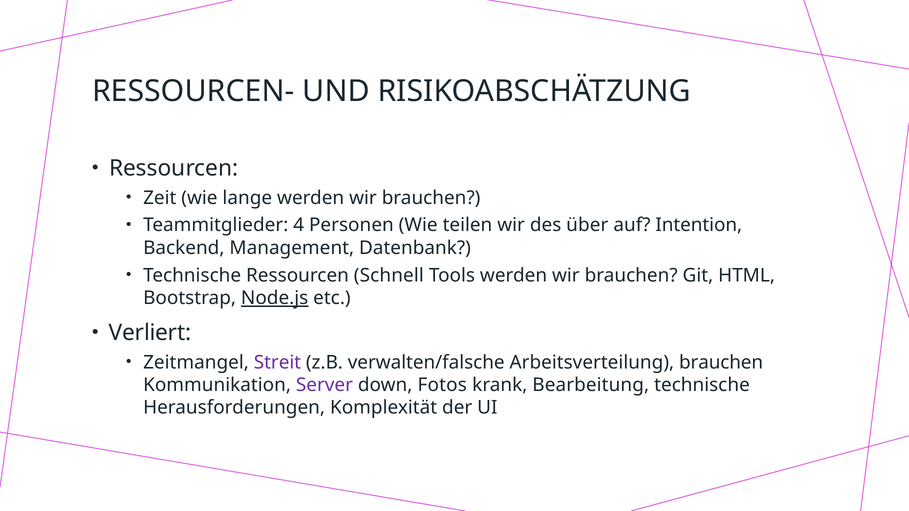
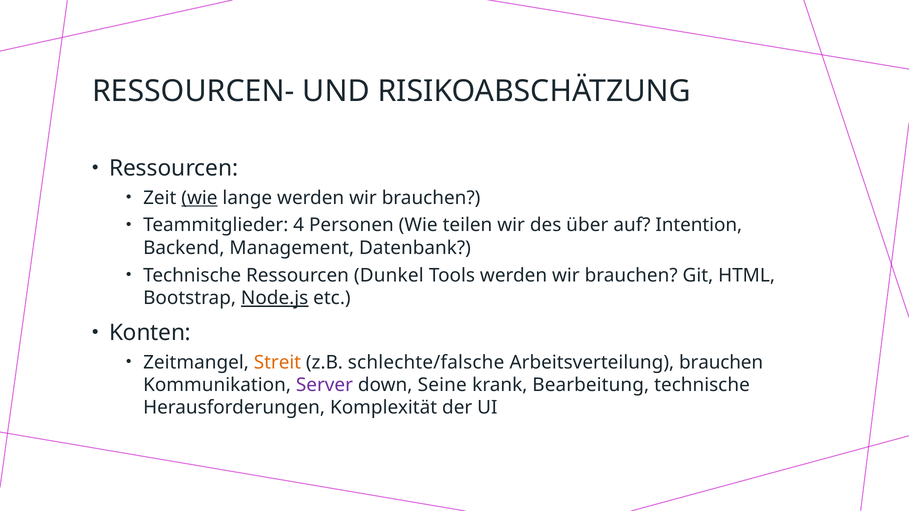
wie underline: none -> present (199, 198)
Schnell: Schnell -> Dunkel (389, 276)
Verliert: Verliert -> Konten (150, 333)
Streit colour: purple -> orange (277, 363)
verwalten/falsche: verwalten/falsche -> schlechte/falsche (426, 363)
Fotos: Fotos -> Seine (442, 385)
